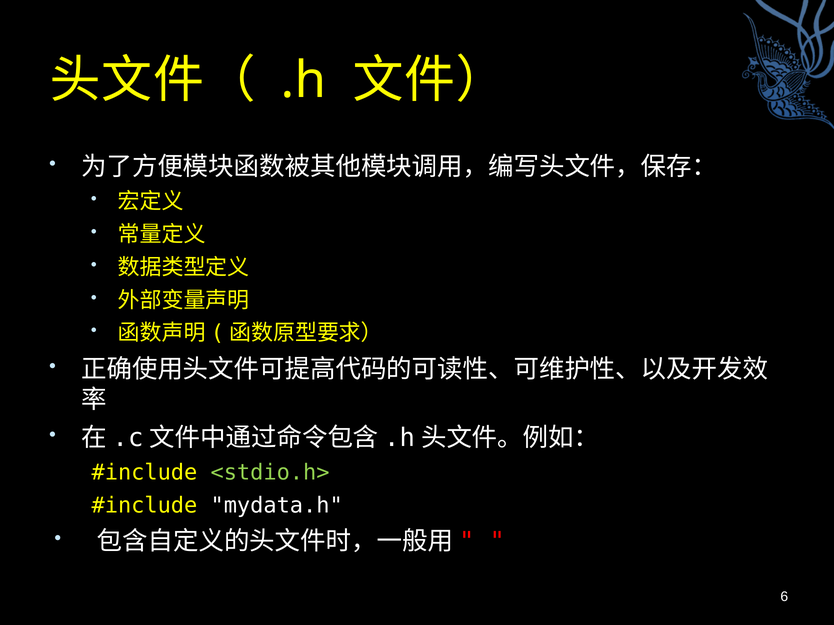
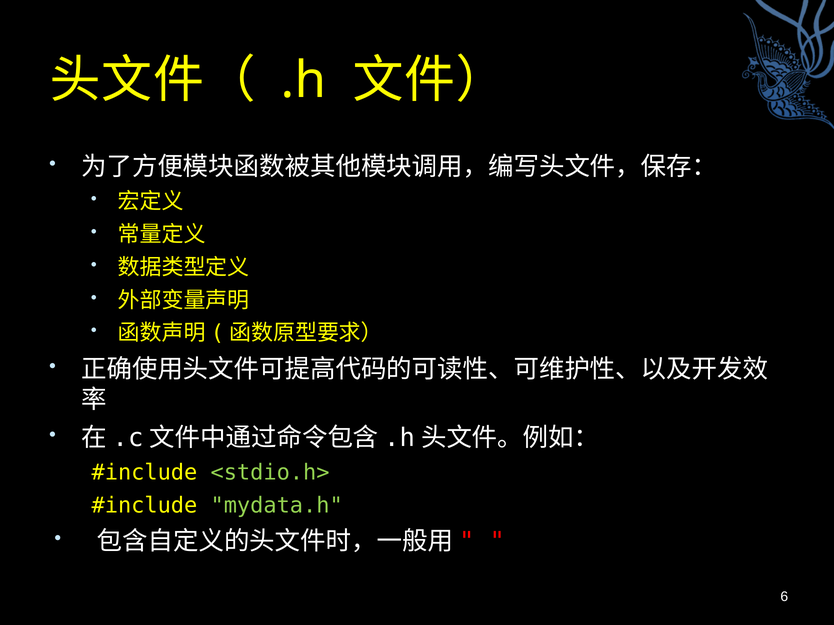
mydata.h colour: white -> light green (277, 506)
